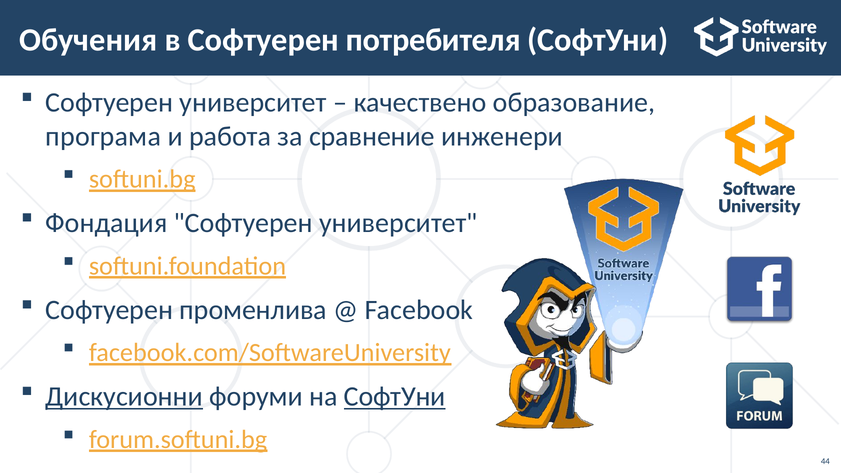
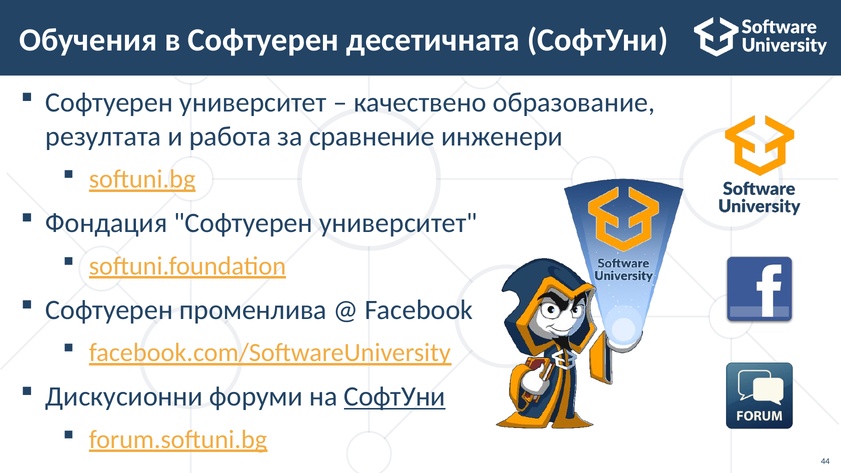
потребителя: потребителя -> десетичната (433, 40)
програма: програма -> резултата (103, 136)
Дискусионни underline: present -> none (124, 397)
